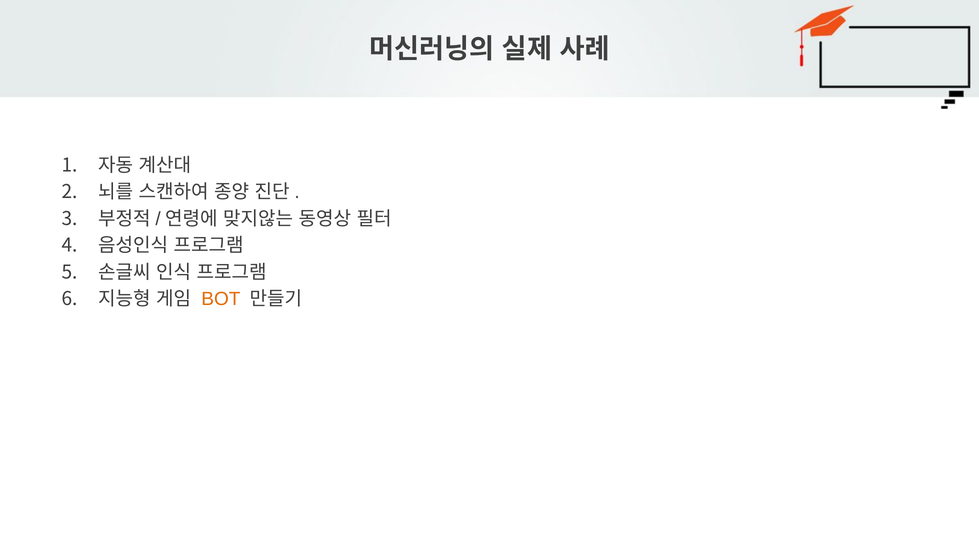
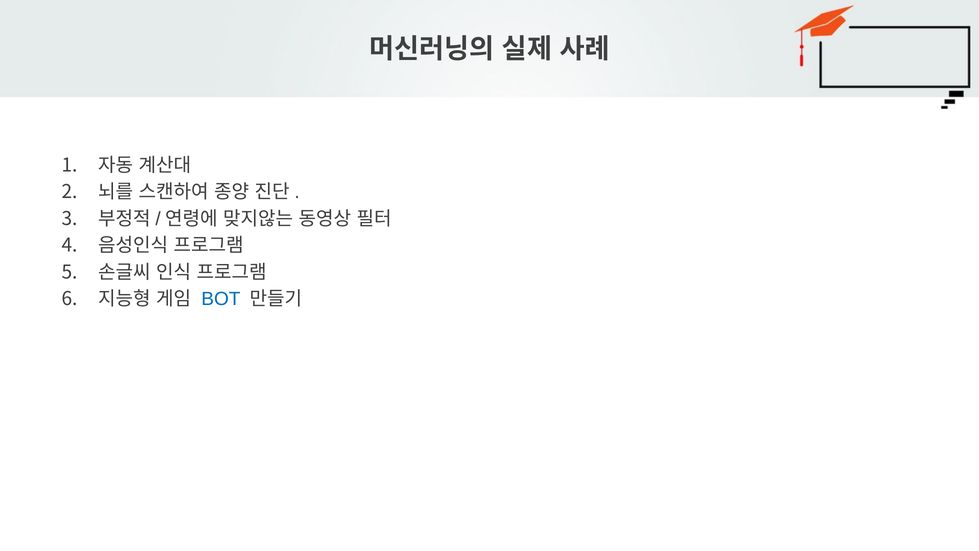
BOT colour: orange -> blue (221, 299)
